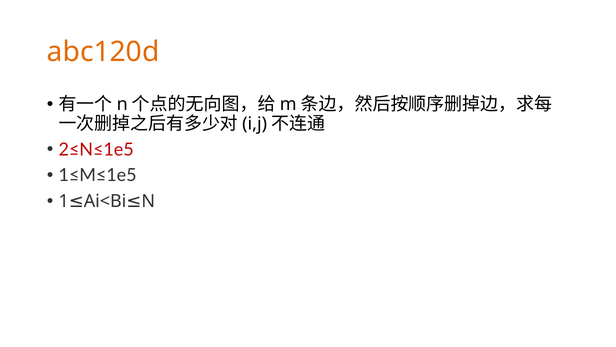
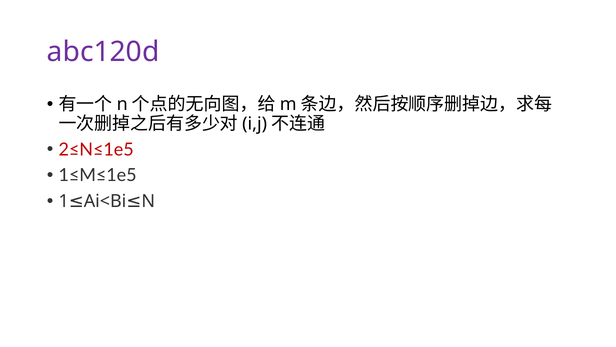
abc120d colour: orange -> purple (103, 52)
